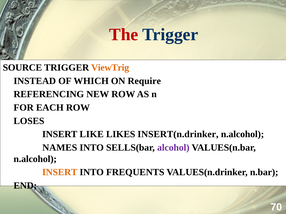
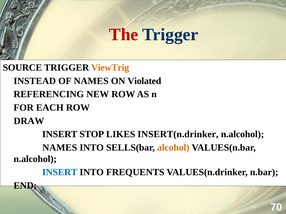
OF WHICH: WHICH -> NAMES (91, 81)
Require: Require -> Violated (144, 81)
LOSES: LOSES -> DRAW (29, 121)
LIKE: LIKE -> STOP (92, 134)
alcohol colour: purple -> orange (173, 148)
INSERT colour: orange -> blue (60, 173)
